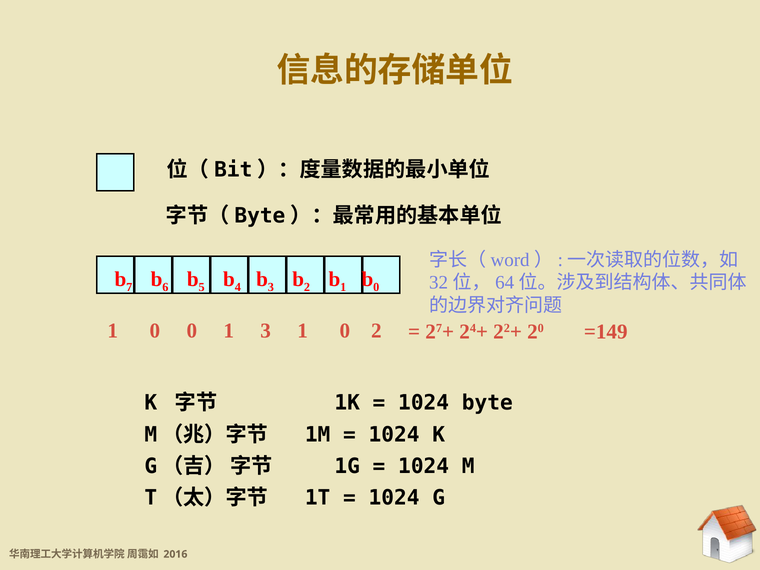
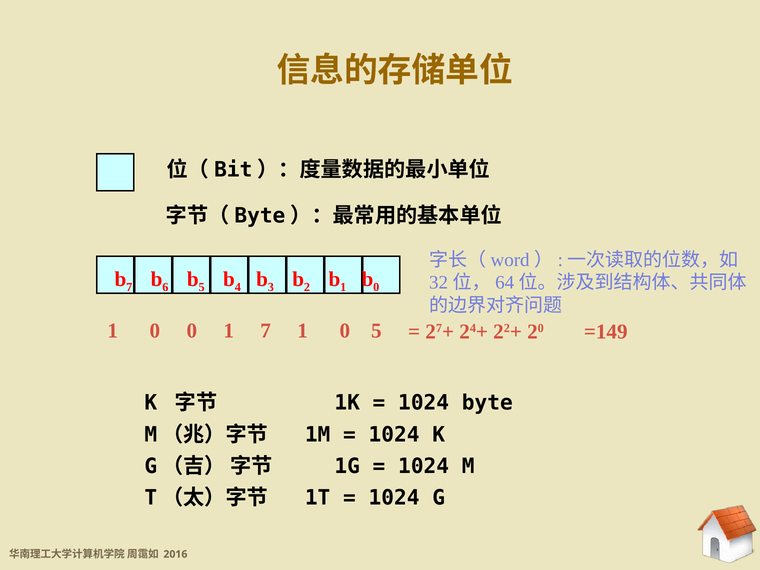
1 3: 3 -> 7 (266, 331)
0 2: 2 -> 5 (376, 331)
